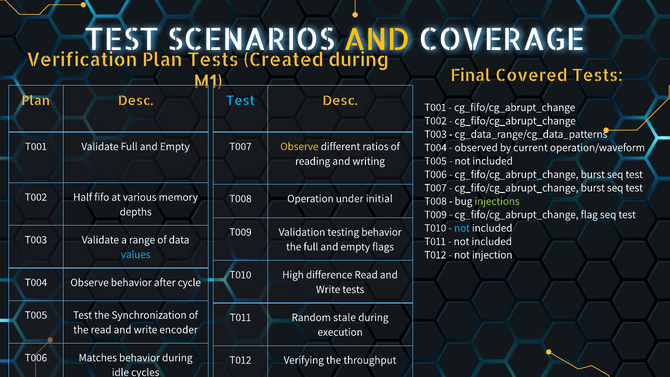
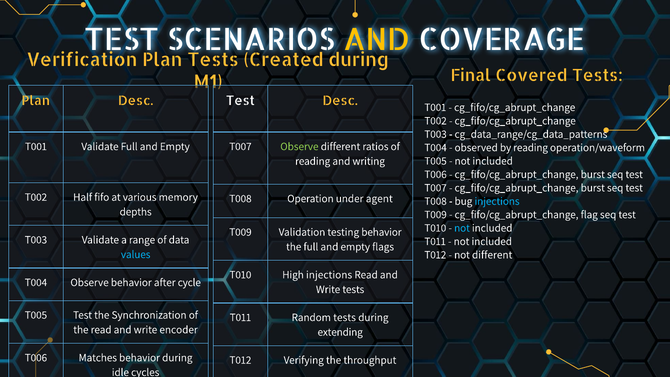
Test colour: light blue -> white (240, 101)
Observe colour: yellow -> light green (299, 146)
by current: current -> reading (531, 147)
initial: initial -> agent (379, 198)
injections colour: light green -> light blue (497, 201)
not injection: injection -> different (492, 255)
High difference: difference -> injections (329, 275)
Random stale: stale -> tests (345, 317)
execution: execution -> extending (340, 332)
